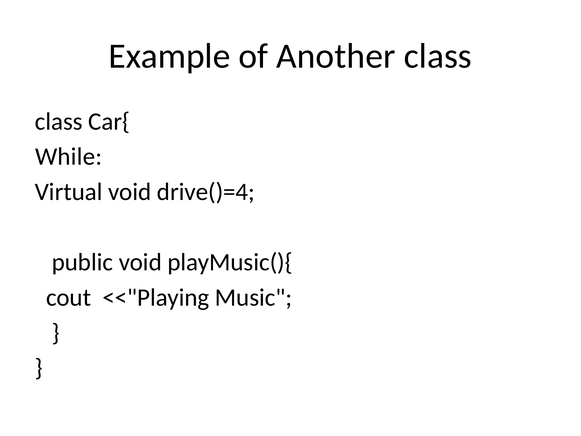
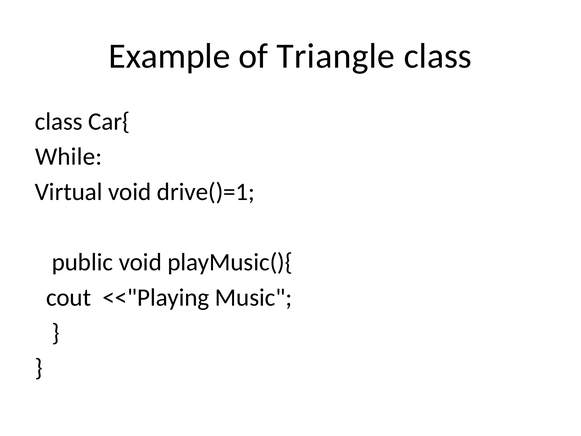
Another: Another -> Triangle (336, 56)
drive()=4: drive()=4 -> drive()=1 (206, 192)
